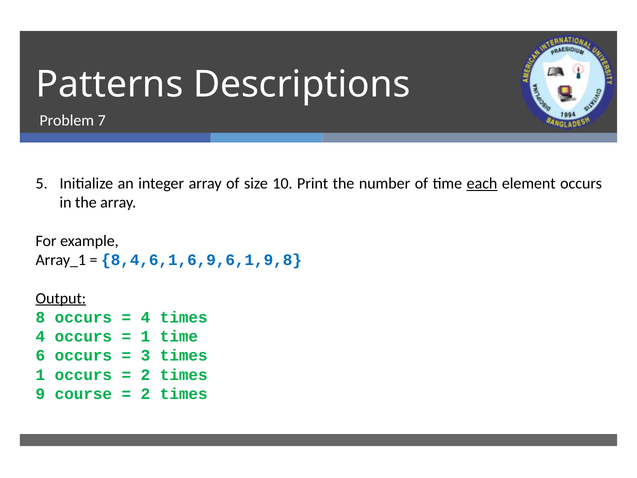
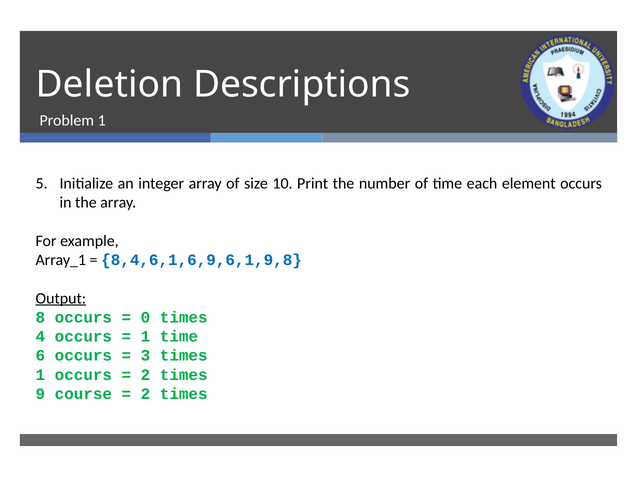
Patterns: Patterns -> Deletion (110, 84)
Problem 7: 7 -> 1 (102, 121)
each underline: present -> none (482, 183)
4: 4 -> 0 (145, 317)
